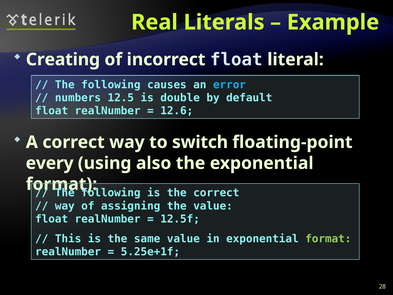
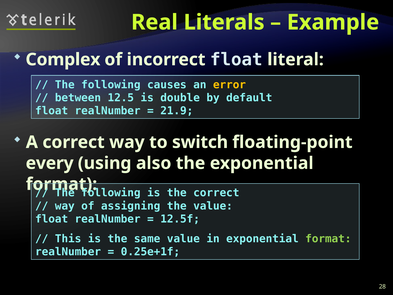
Creating: Creating -> Complex (63, 59)
error colour: light blue -> yellow (229, 85)
numbers: numbers -> between (78, 98)
12.6: 12.6 -> 21.9 (177, 111)
5.25e+1f: 5.25e+1f -> 0.25e+1f (150, 252)
